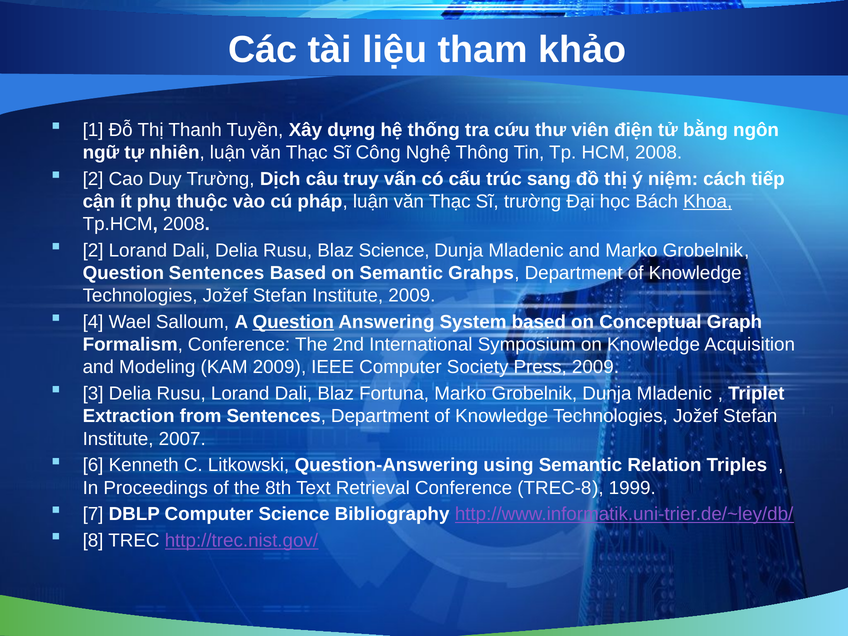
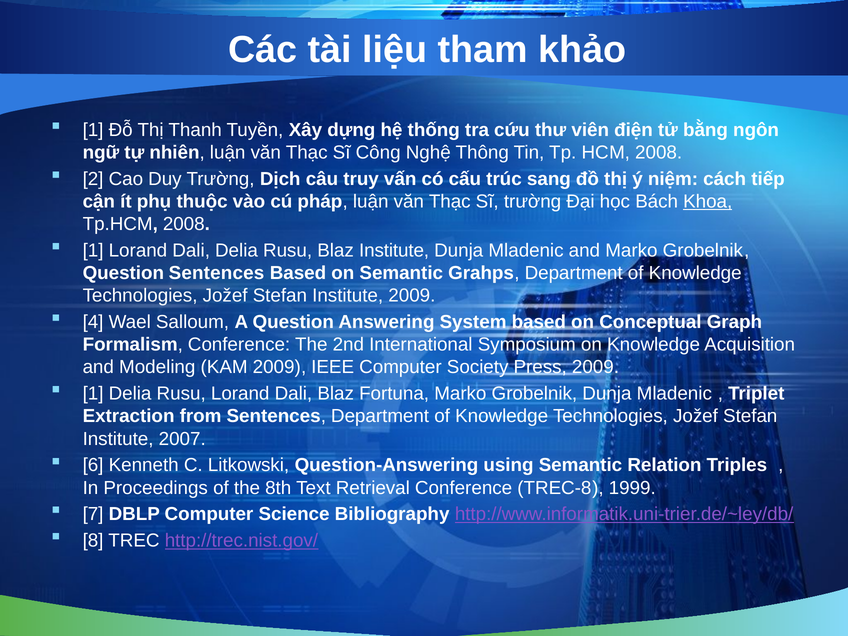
2: 2 -> 1 (93, 250)
Blaz Science: Science -> Institute (394, 250)
Question underline: present -> none (293, 322)
3: 3 -> 1 (93, 394)
